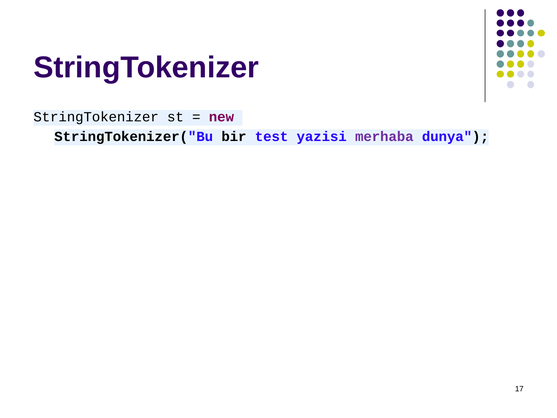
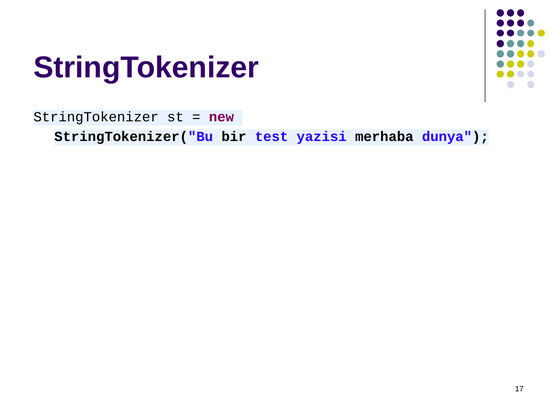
merhaba colour: purple -> black (384, 136)
